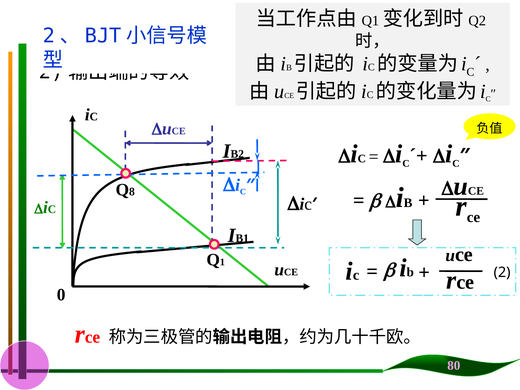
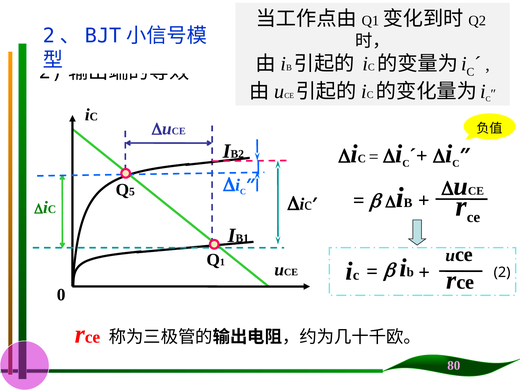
8: 8 -> 5 (132, 192)
